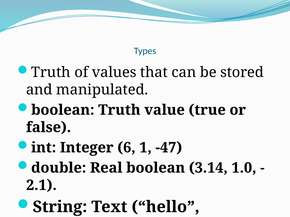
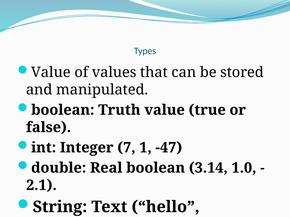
Truth: Truth -> Value (51, 73)
6: 6 -> 7 (126, 148)
